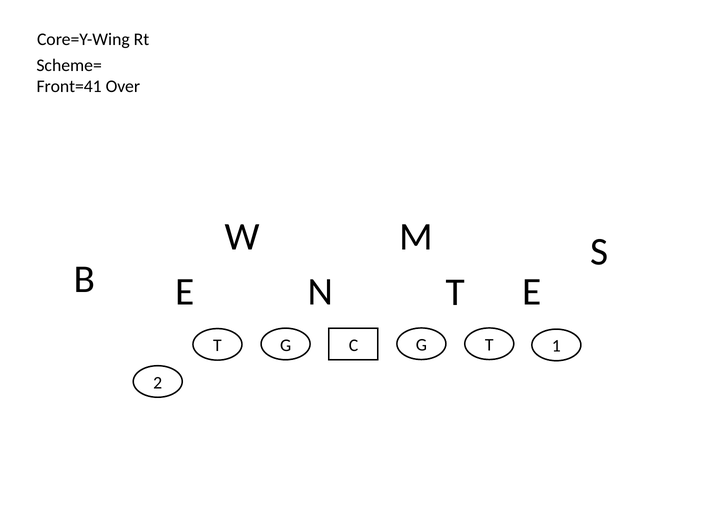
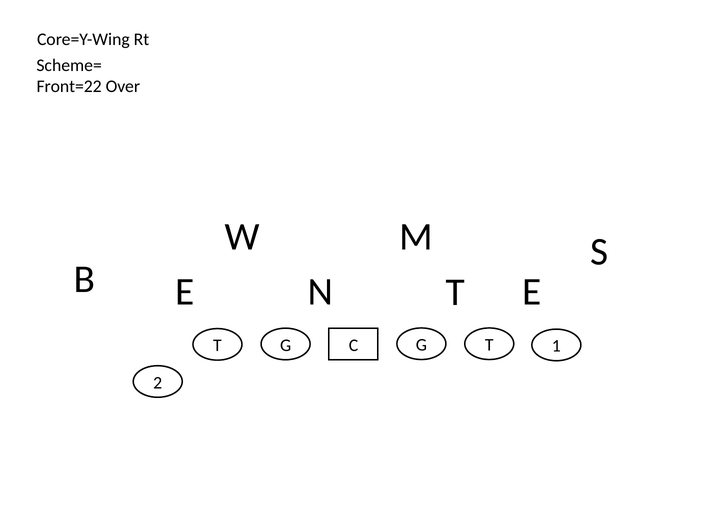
Front=41: Front=41 -> Front=22 (69, 87)
